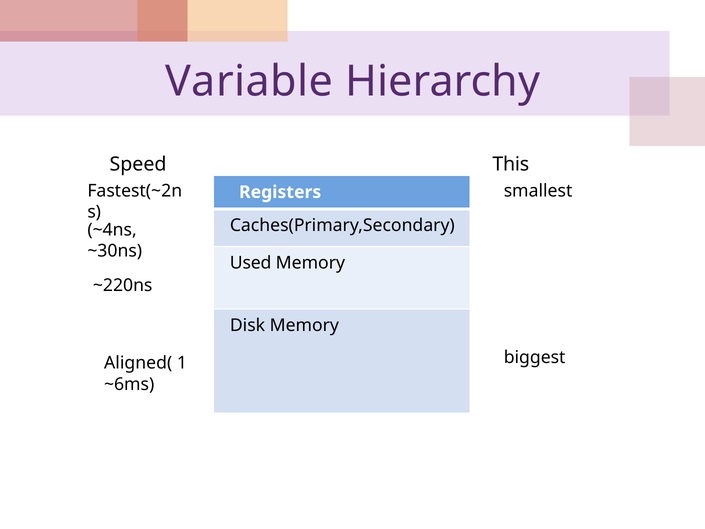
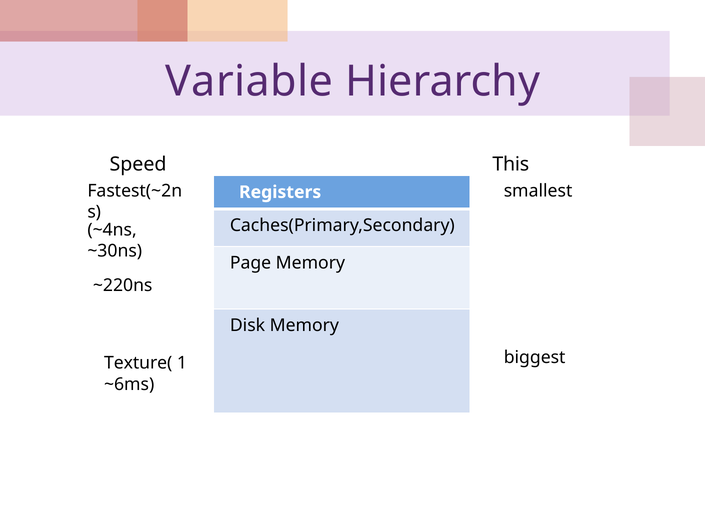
Used: Used -> Page (251, 263)
Aligned(: Aligned( -> Texture( (138, 363)
